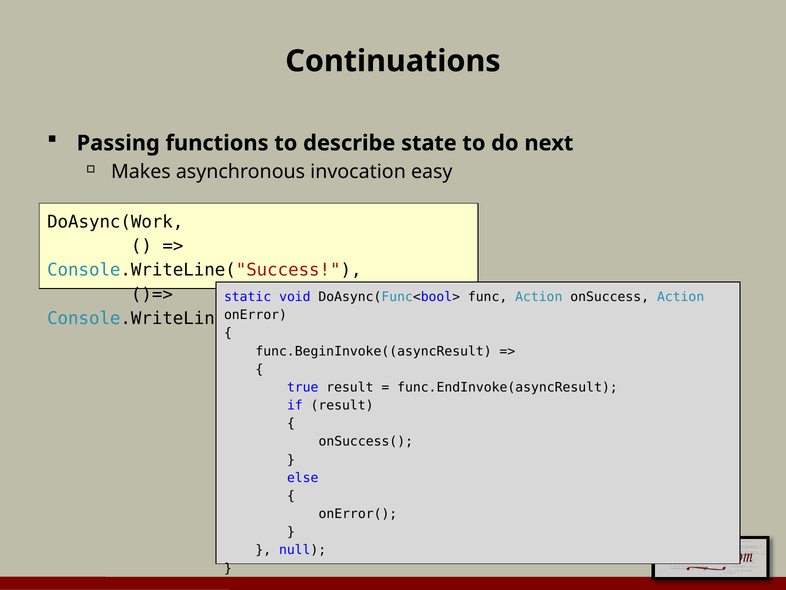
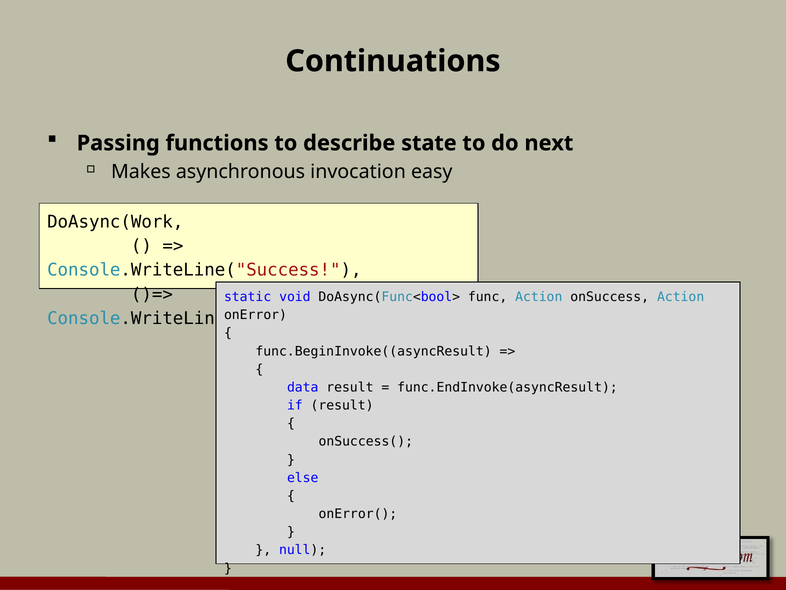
true: true -> data (303, 387)
